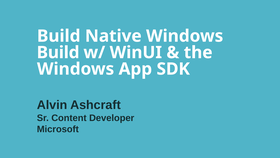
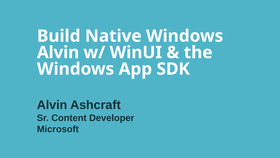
Build: Build -> Alvin (58, 52)
